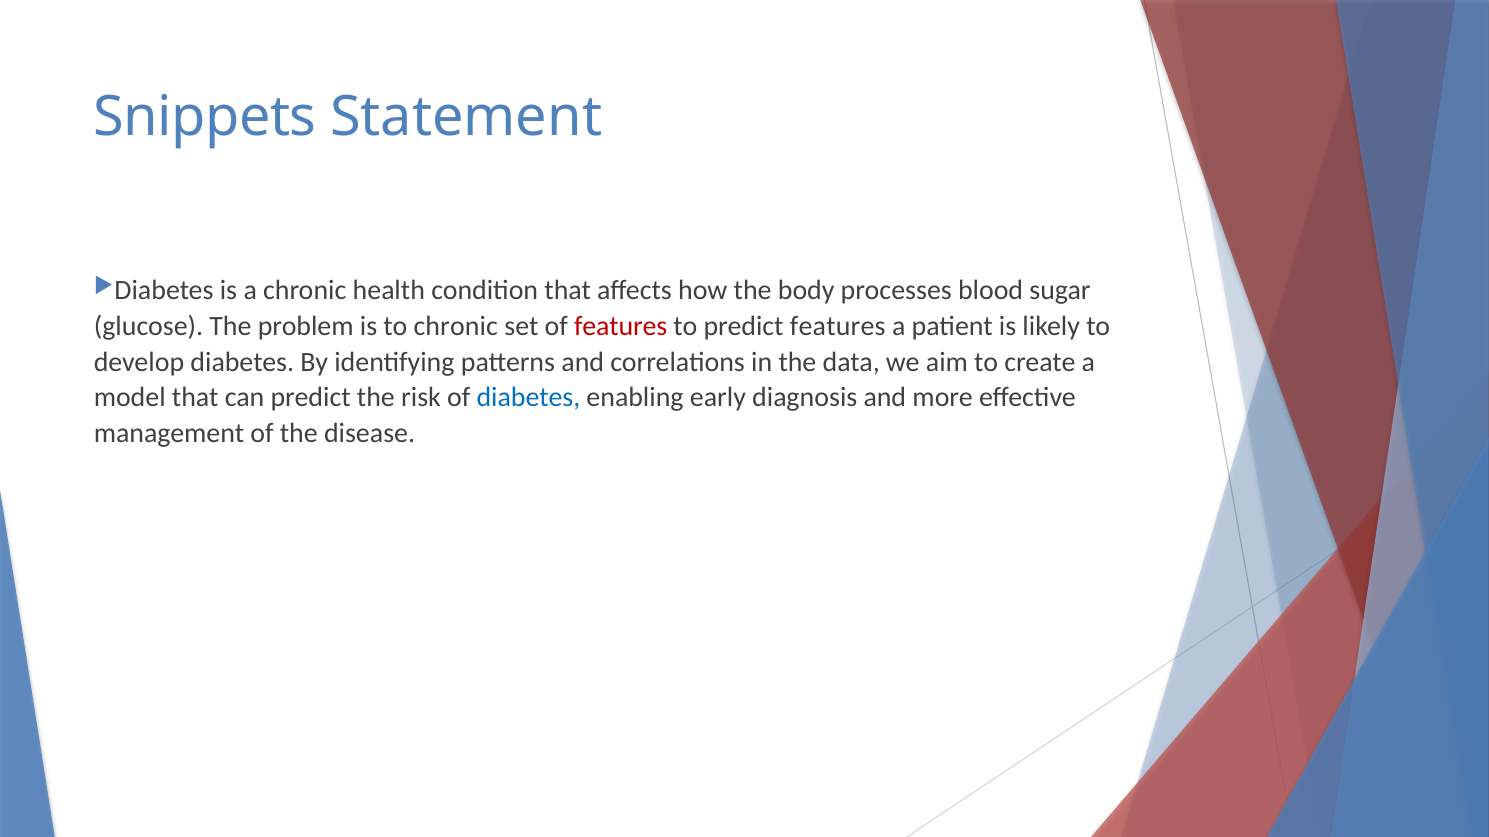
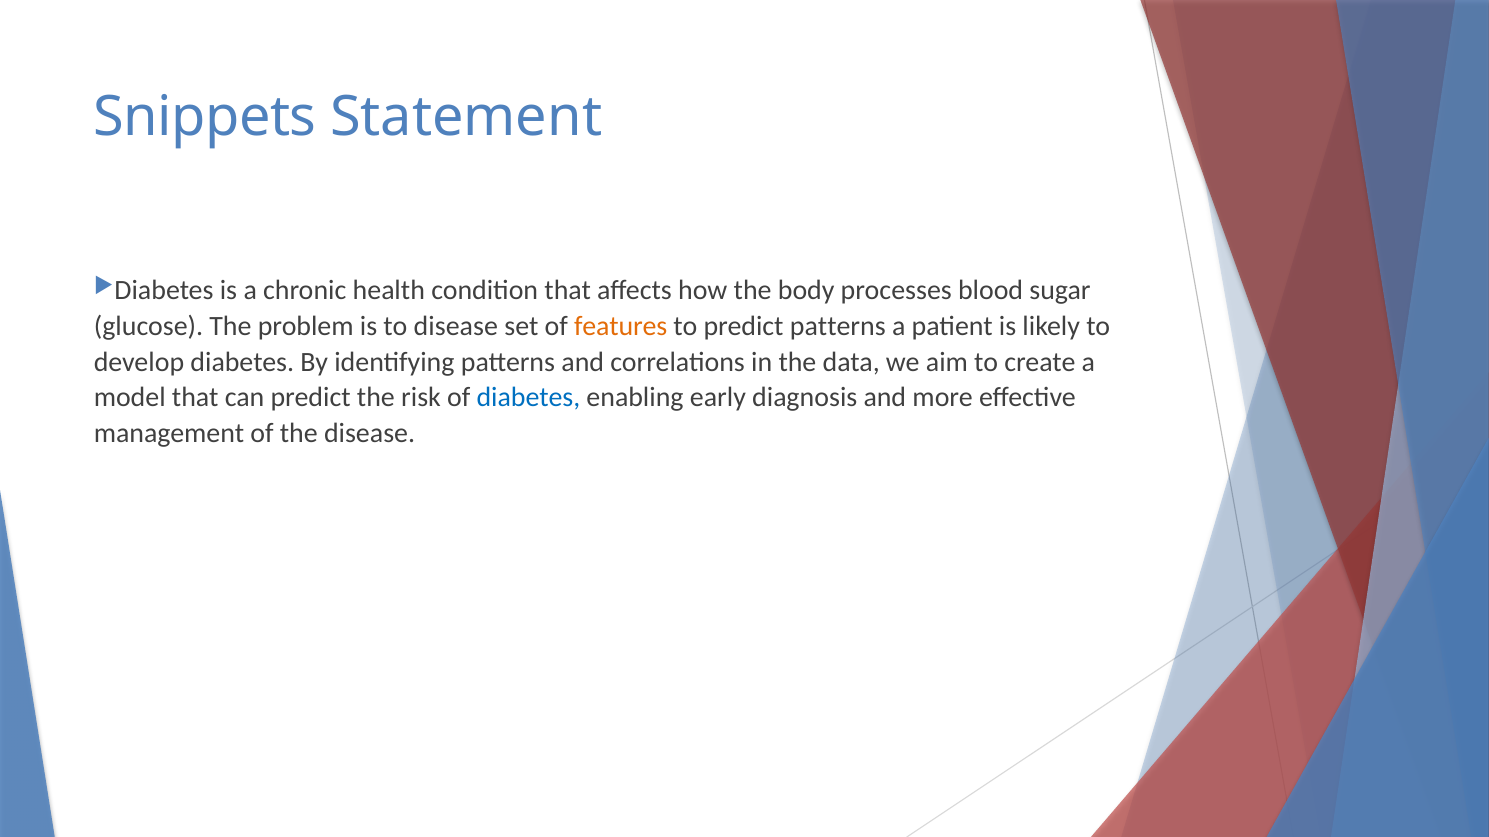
to chronic: chronic -> disease (456, 326)
features colour: red -> orange (621, 326)
predict features: features -> patterns (838, 326)
